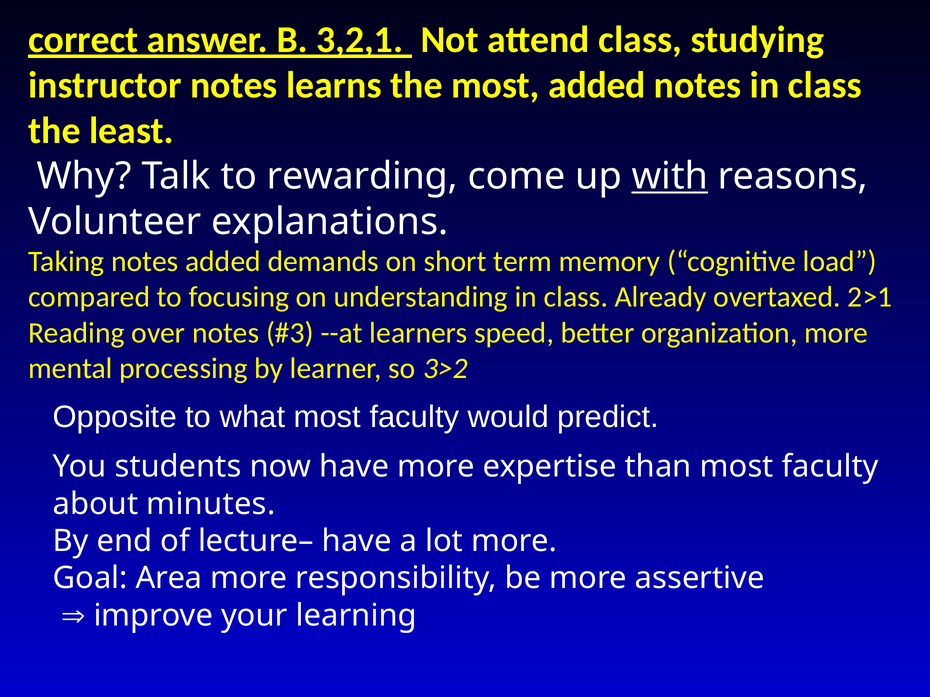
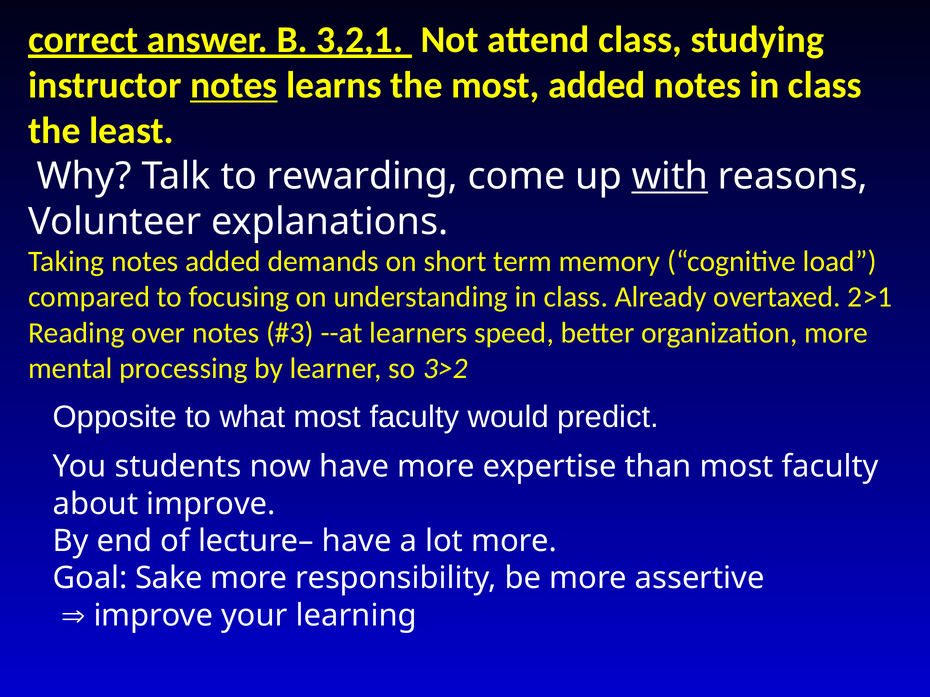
notes underline: none -> present (234, 85)
about minutes: minutes -> improve (211, 504)
Area: Area -> Sake (169, 579)
